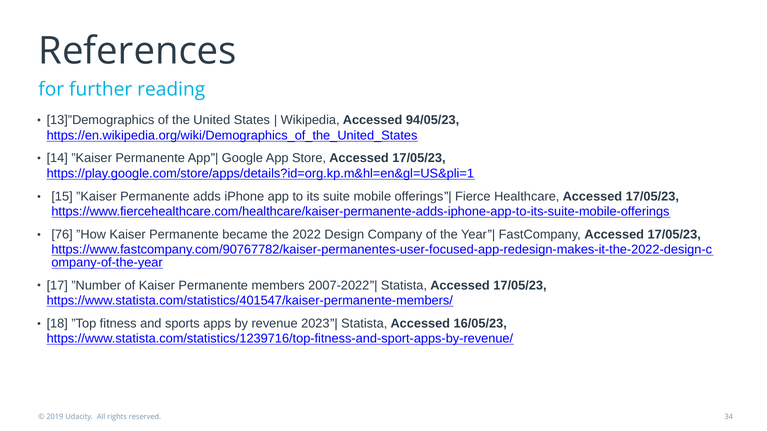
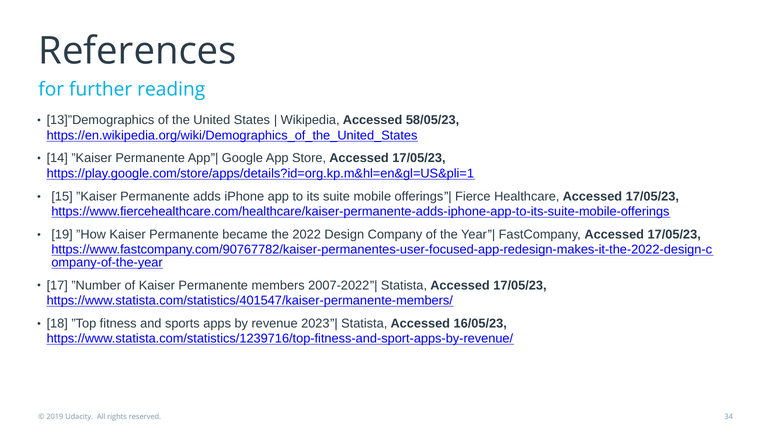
94/05/23: 94/05/23 -> 58/05/23 (433, 120)
76: 76 -> 19 (62, 235)
